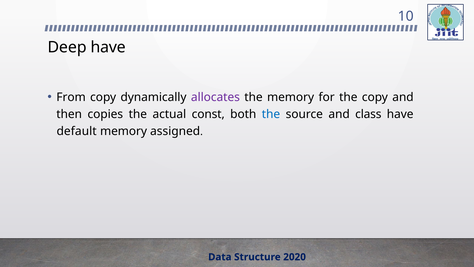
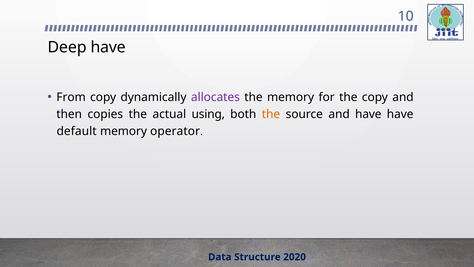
const: const -> using (208, 114)
the colour: blue -> orange (271, 114)
and class: class -> have (368, 114)
assigned: assigned -> operator (175, 131)
